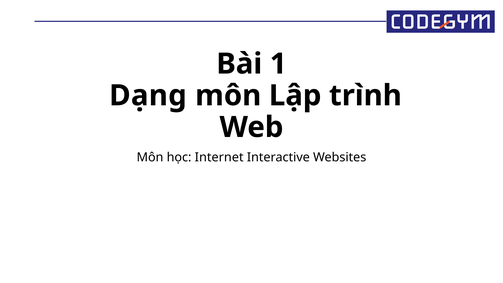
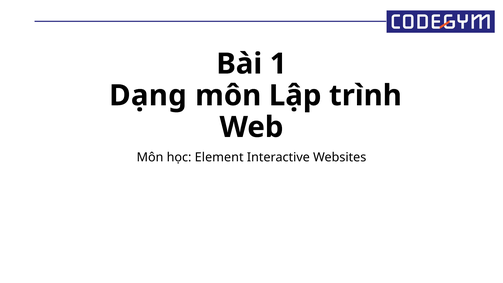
Internet: Internet -> Element (219, 157)
